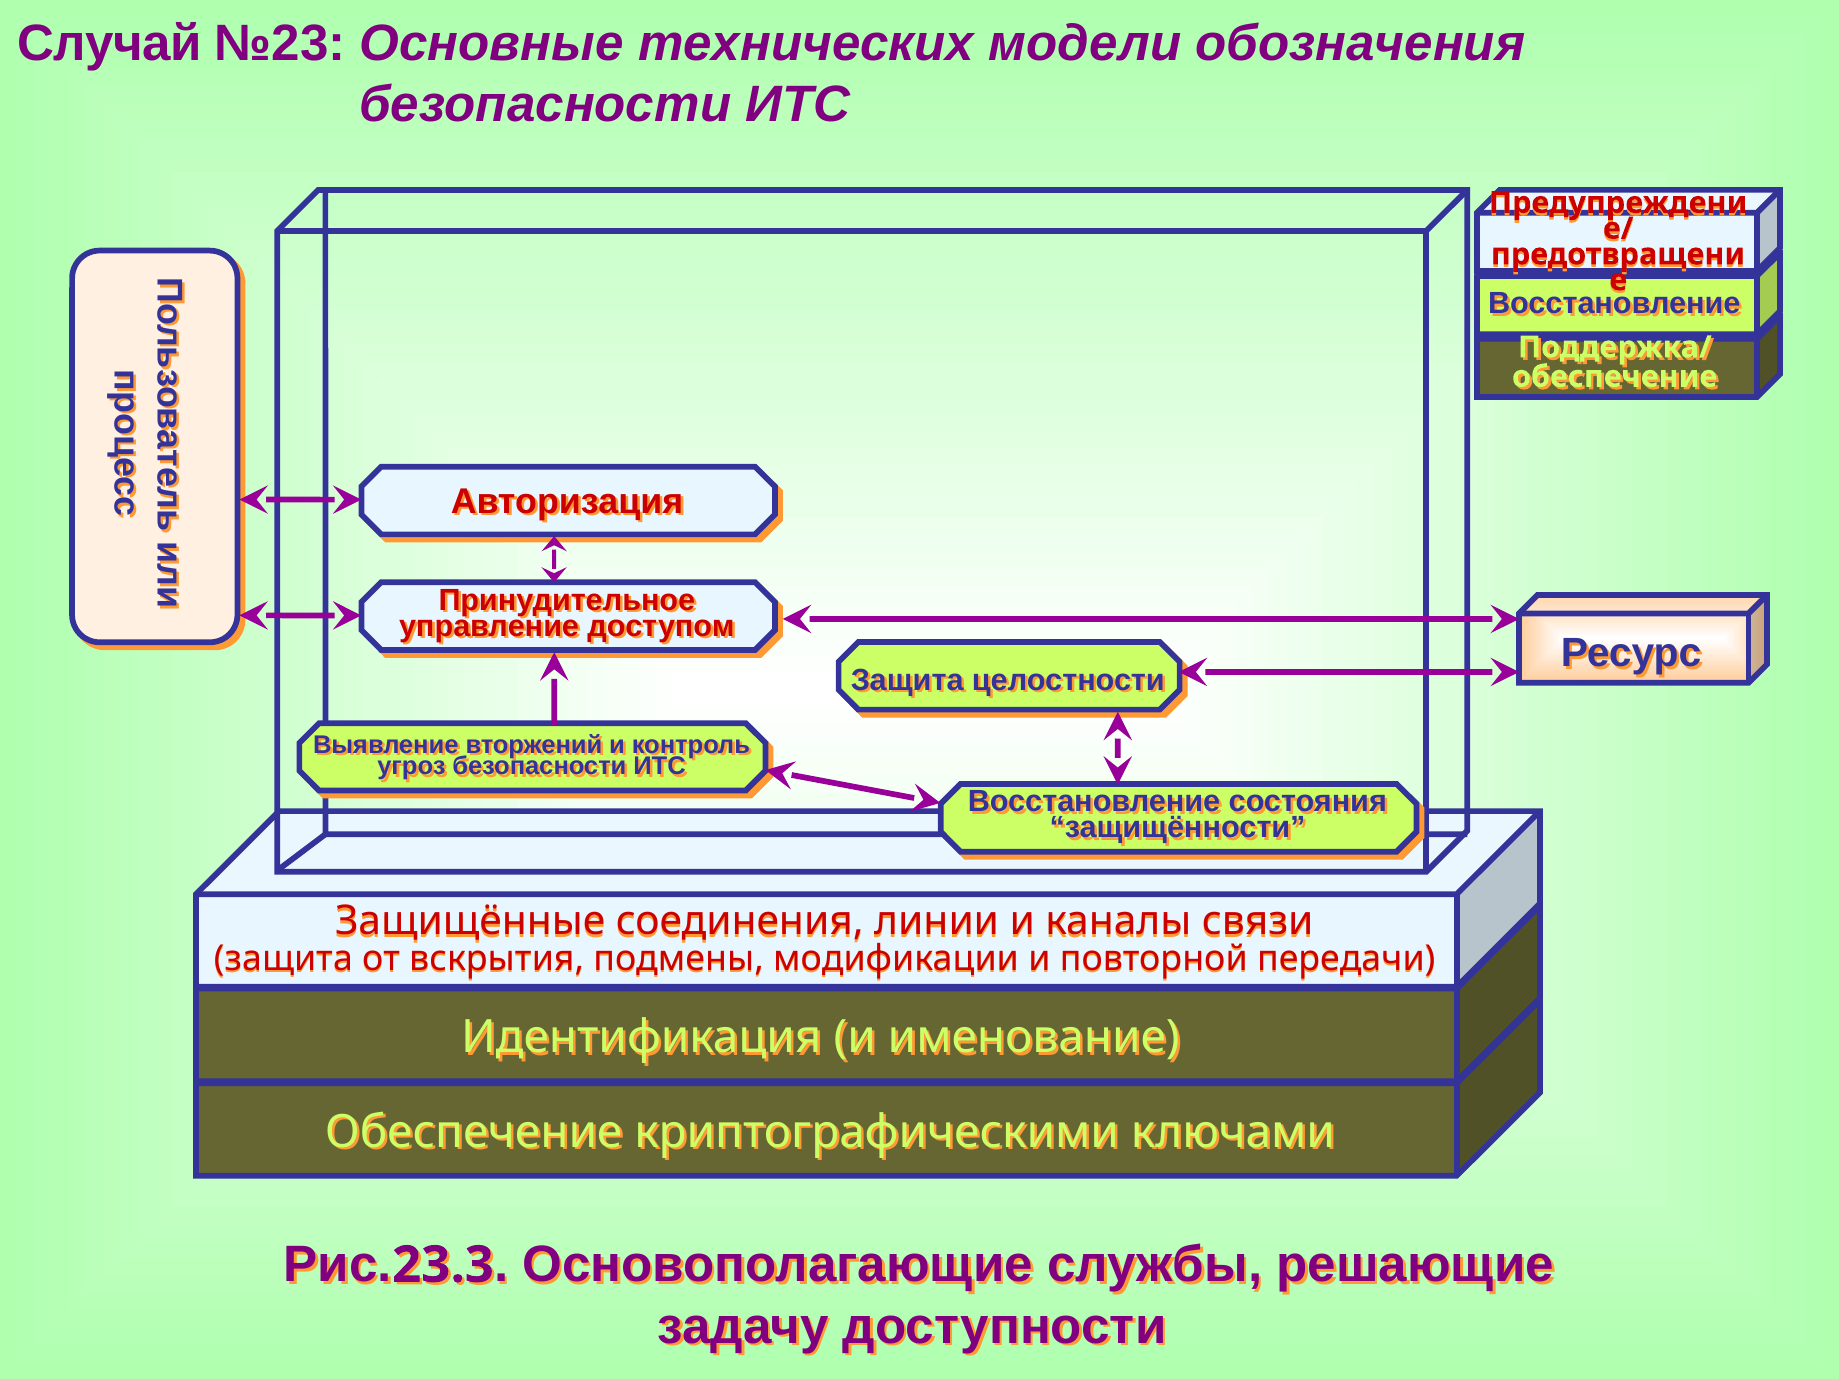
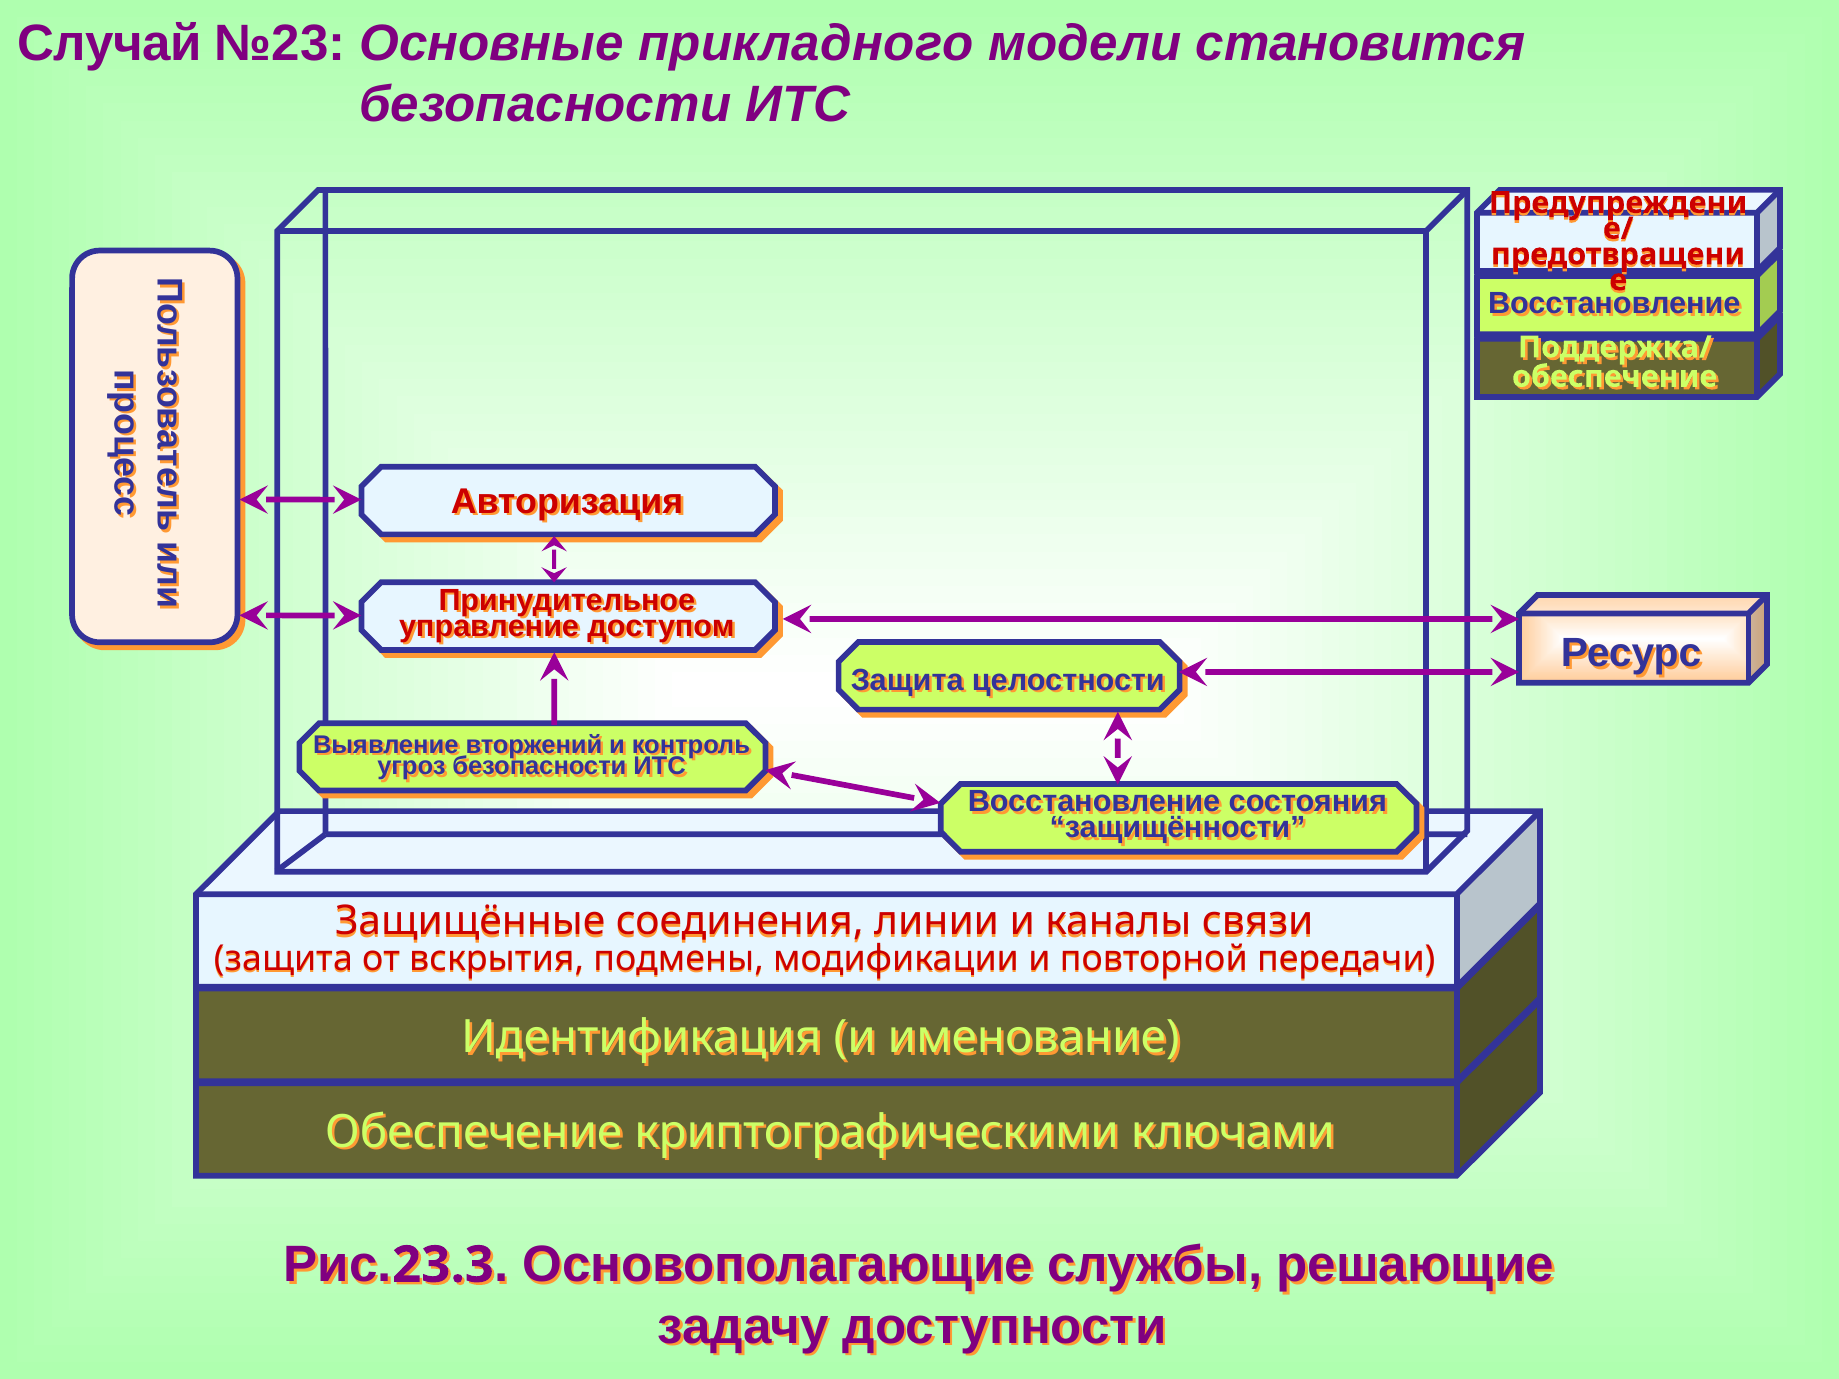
технических: технических -> прикладного (806, 43)
обозначения: обозначения -> становится (1360, 43)
